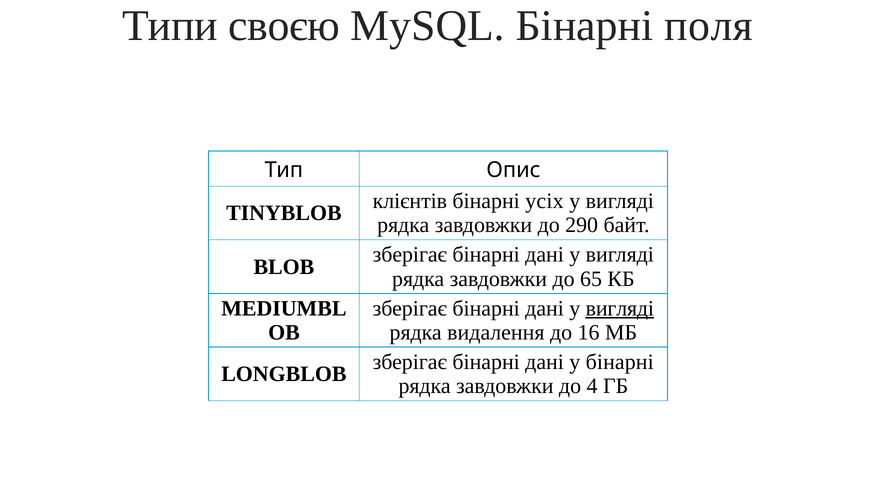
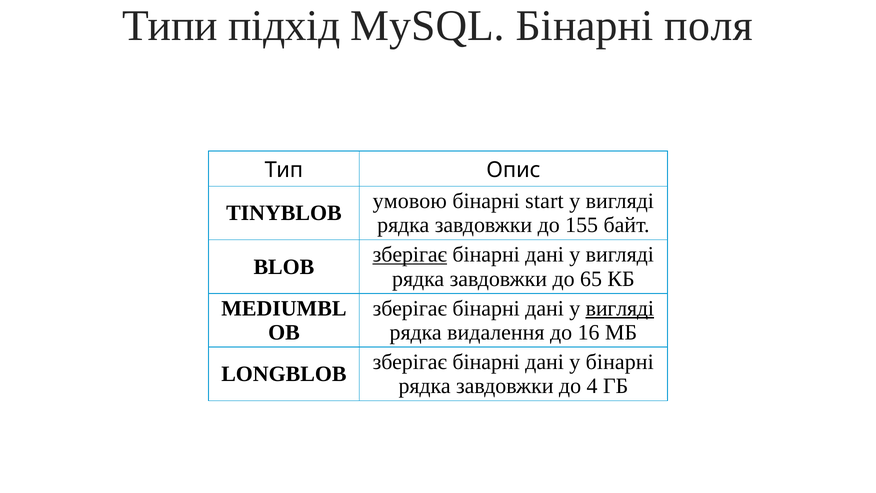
своєю: своєю -> підхід (284, 26)
клієнтів: клієнтів -> умовою (410, 201)
усіх: усіх -> start (544, 201)
290: 290 -> 155 (582, 225)
зберігає underline: none -> present (410, 255)
